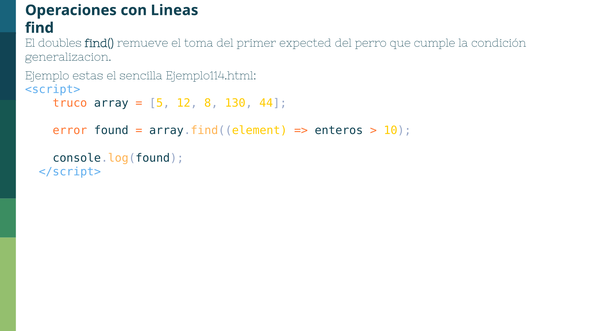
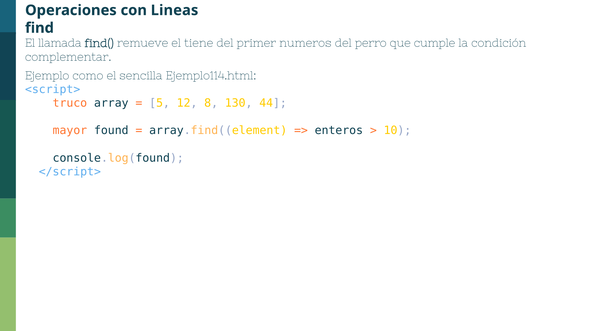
doubles: doubles -> llamada (60, 43)
toma: toma -> tiene (199, 43)
expected: expected -> numeros (305, 43)
generalizacion: generalizacion -> complementar (68, 57)
estas: estas -> como (88, 76)
error: error -> mayor (70, 131)
